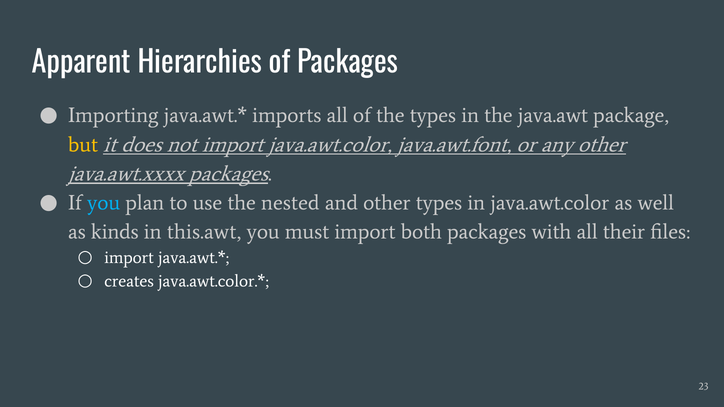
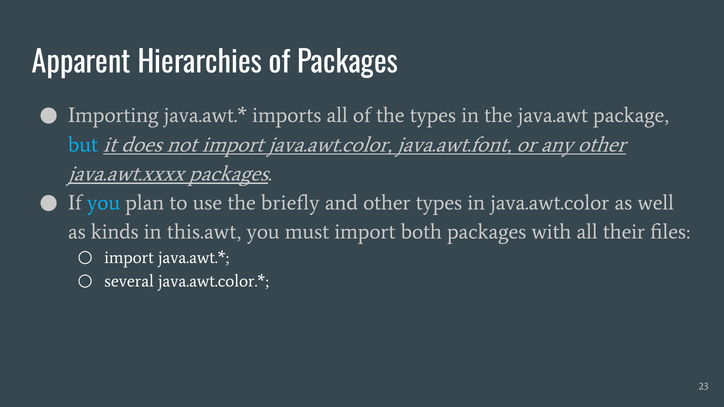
but colour: yellow -> light blue (83, 145)
nested: nested -> briefly (290, 203)
creates: creates -> several (129, 281)
